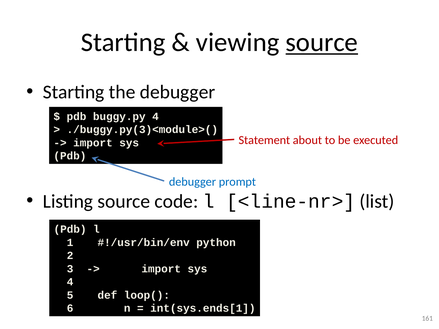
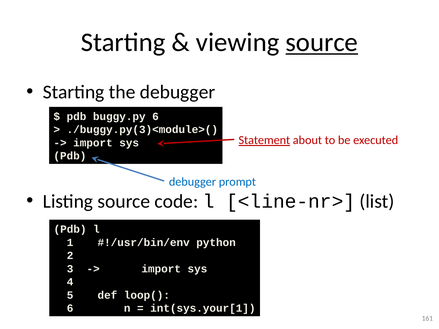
buggy.py 4: 4 -> 6 (156, 116)
Statement underline: none -> present (264, 140)
int(sys.ends[1: int(sys.ends[1 -> int(sys.your[1 (203, 308)
